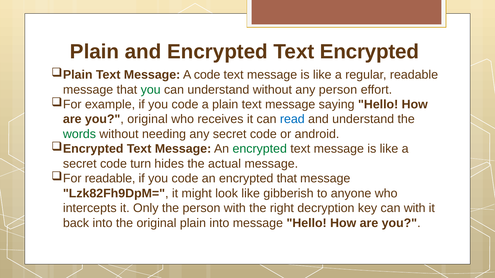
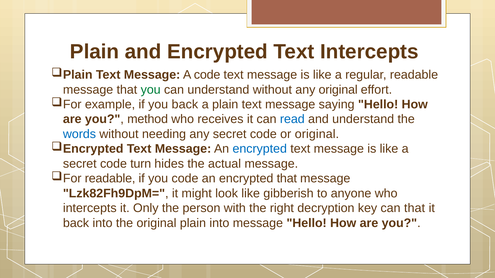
Text Encrypted: Encrypted -> Intercepts (369, 52)
any person: person -> original (338, 90)
example if you code: code -> back (185, 105)
you original: original -> method (148, 119)
words colour: green -> blue (79, 134)
or android: android -> original (317, 134)
encrypted colour: green -> blue (260, 149)
can with: with -> that (415, 209)
